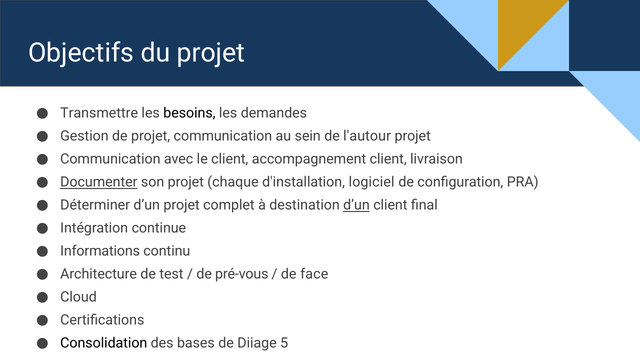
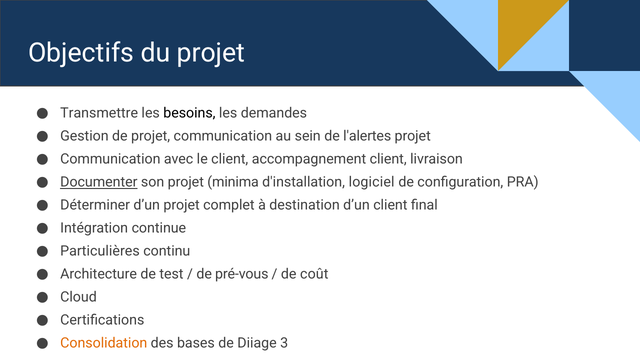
l'autour: l'autour -> l'alertes (367, 136)
chaque: chaque -> minima (233, 182)
d’un underline: present -> none (356, 205)
Informations: Informations -> Particulières (100, 251)
face: face -> coût (314, 274)
Consolidation colour: black -> orange (104, 343)
5: 5 -> 3 (284, 343)
